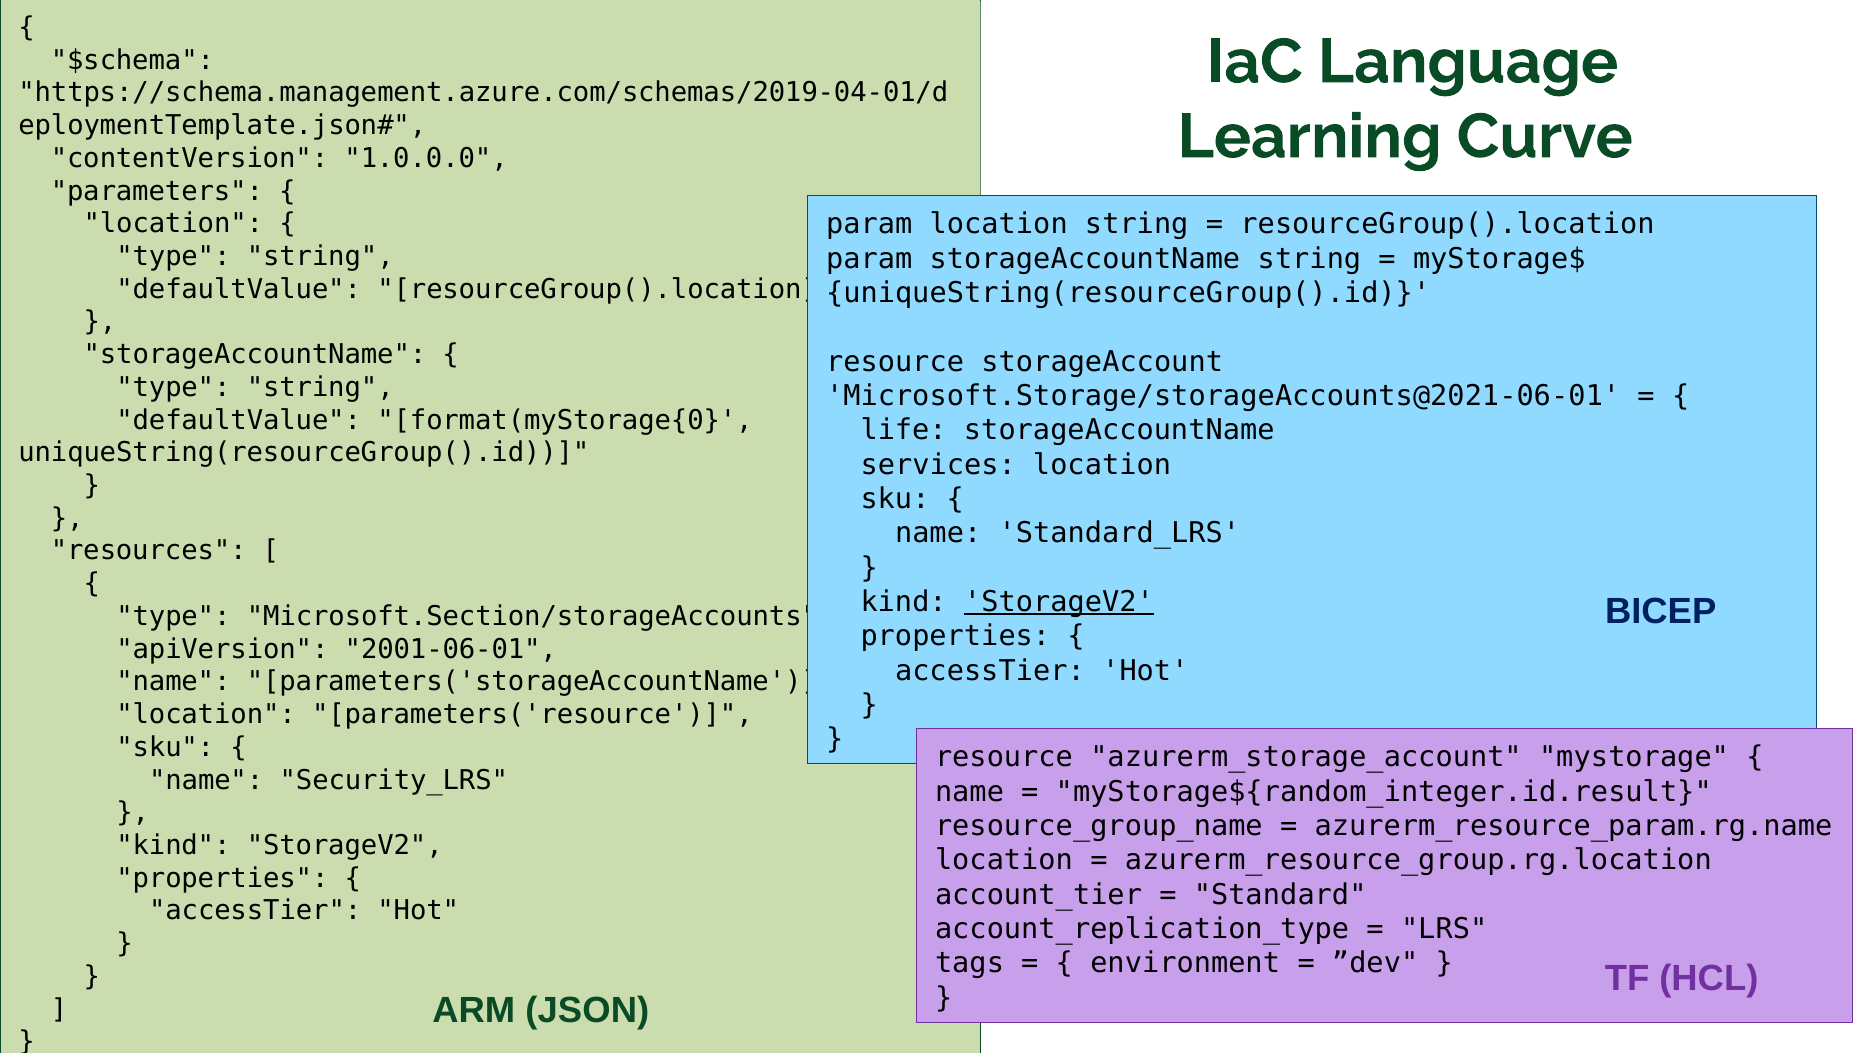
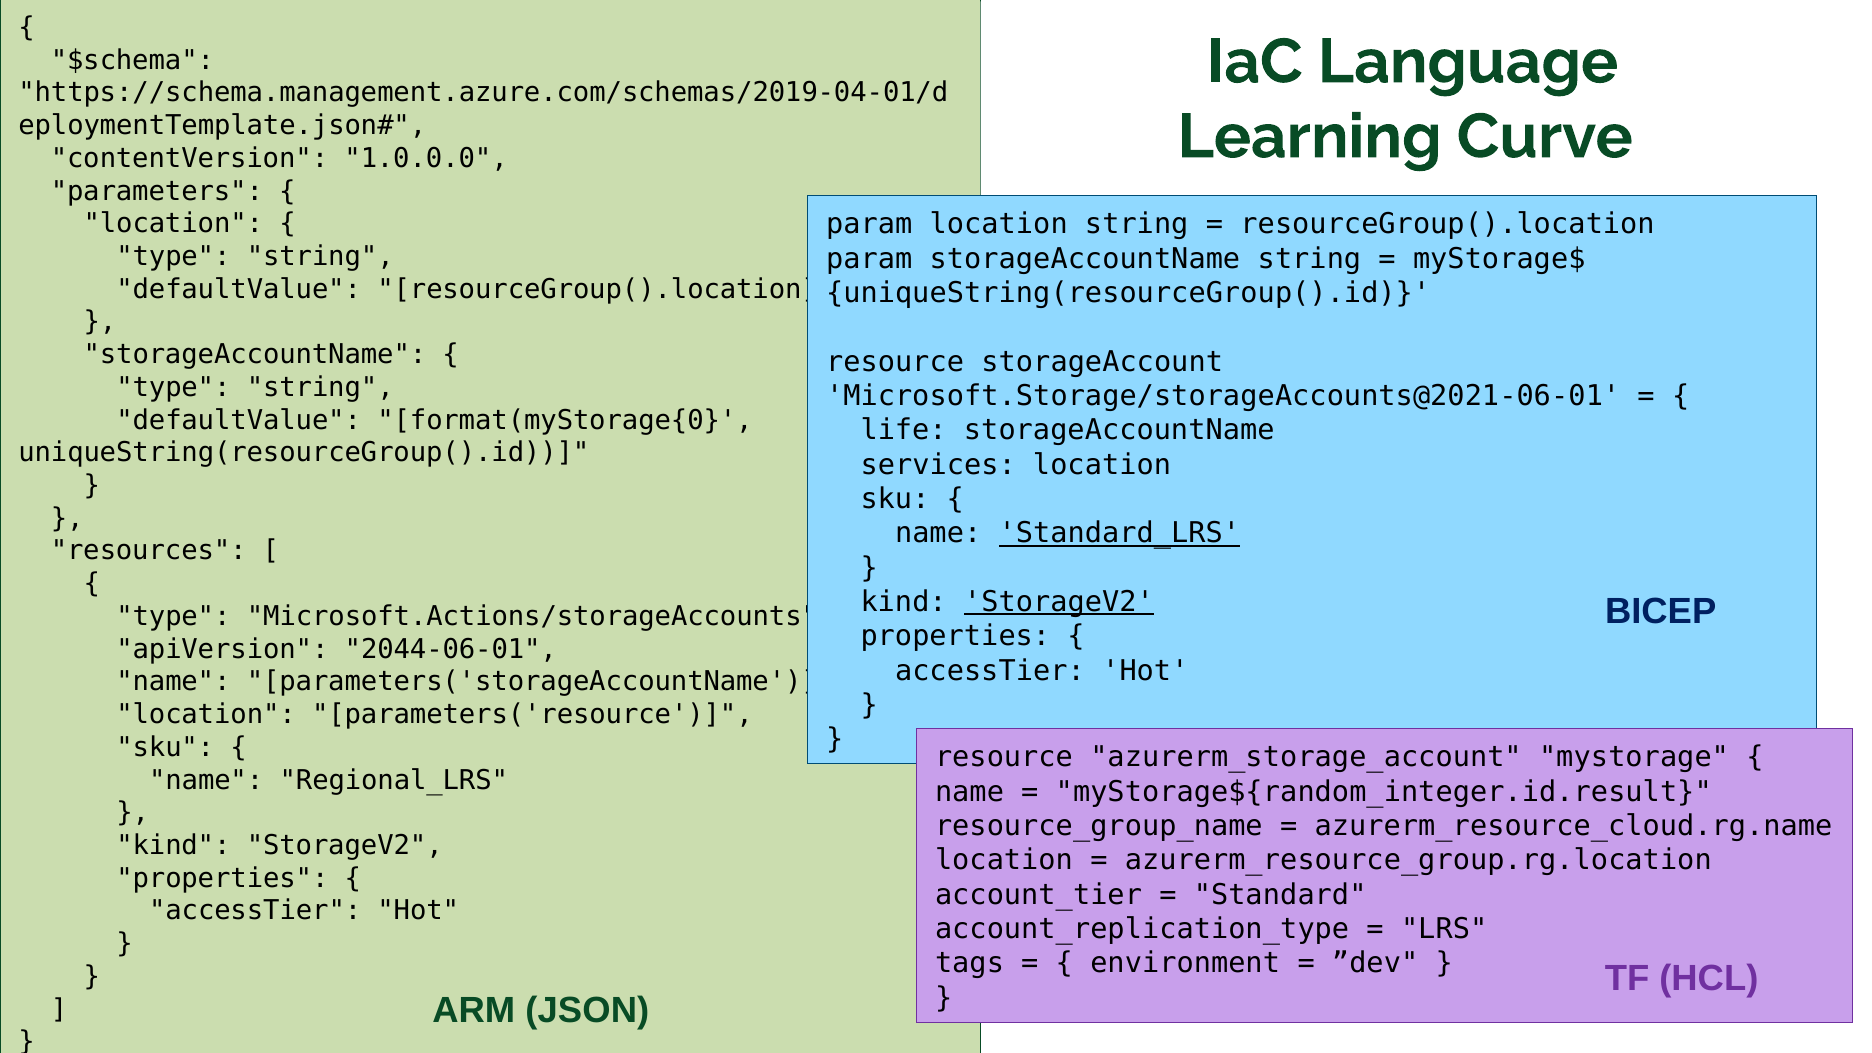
Standard_LRS underline: none -> present (1119, 533)
Microsoft.Section/storageAccounts: Microsoft.Section/storageAccounts -> Microsoft.Actions/storageAccounts (541, 616)
2001-06-01: 2001-06-01 -> 2044-06-01 (451, 649)
Security_LRS: Security_LRS -> Regional_LRS (394, 780)
azurerm_resource_param.rg.name: azurerm_resource_param.rg.name -> azurerm_resource_cloud.rg.name (1574, 826)
